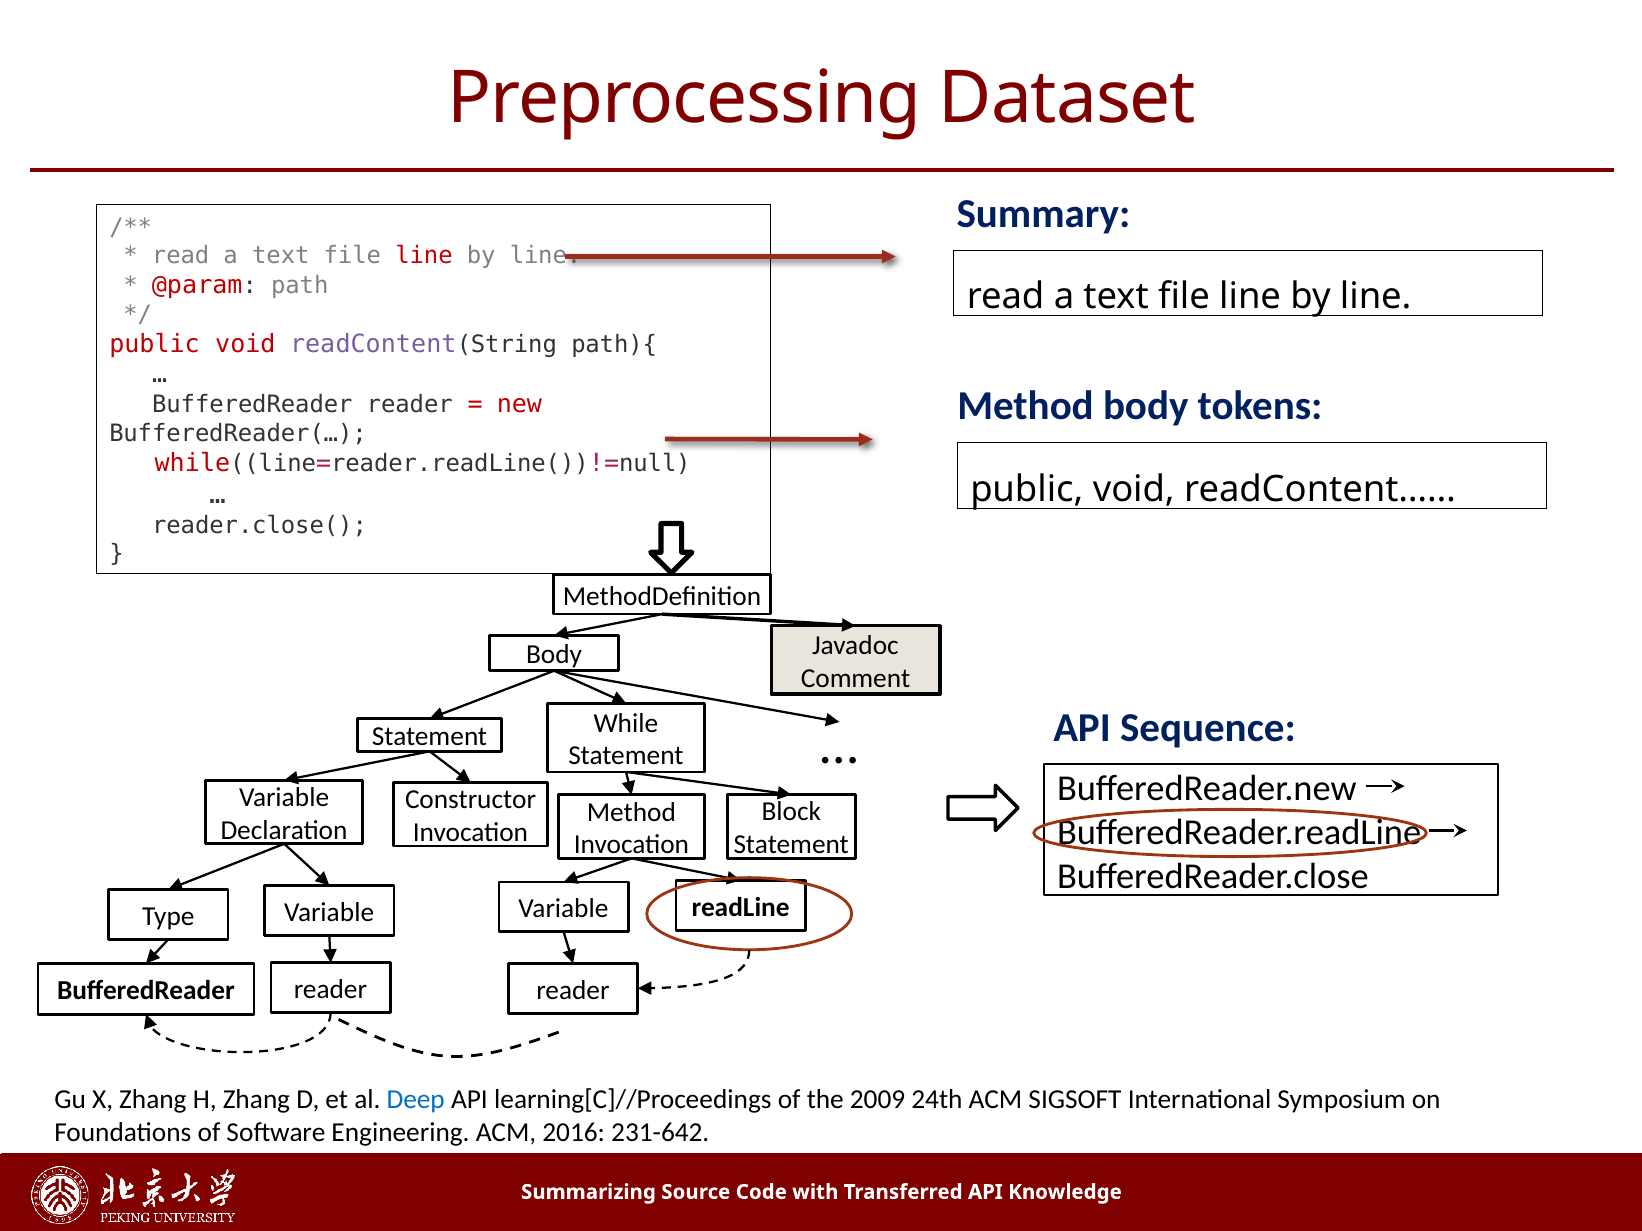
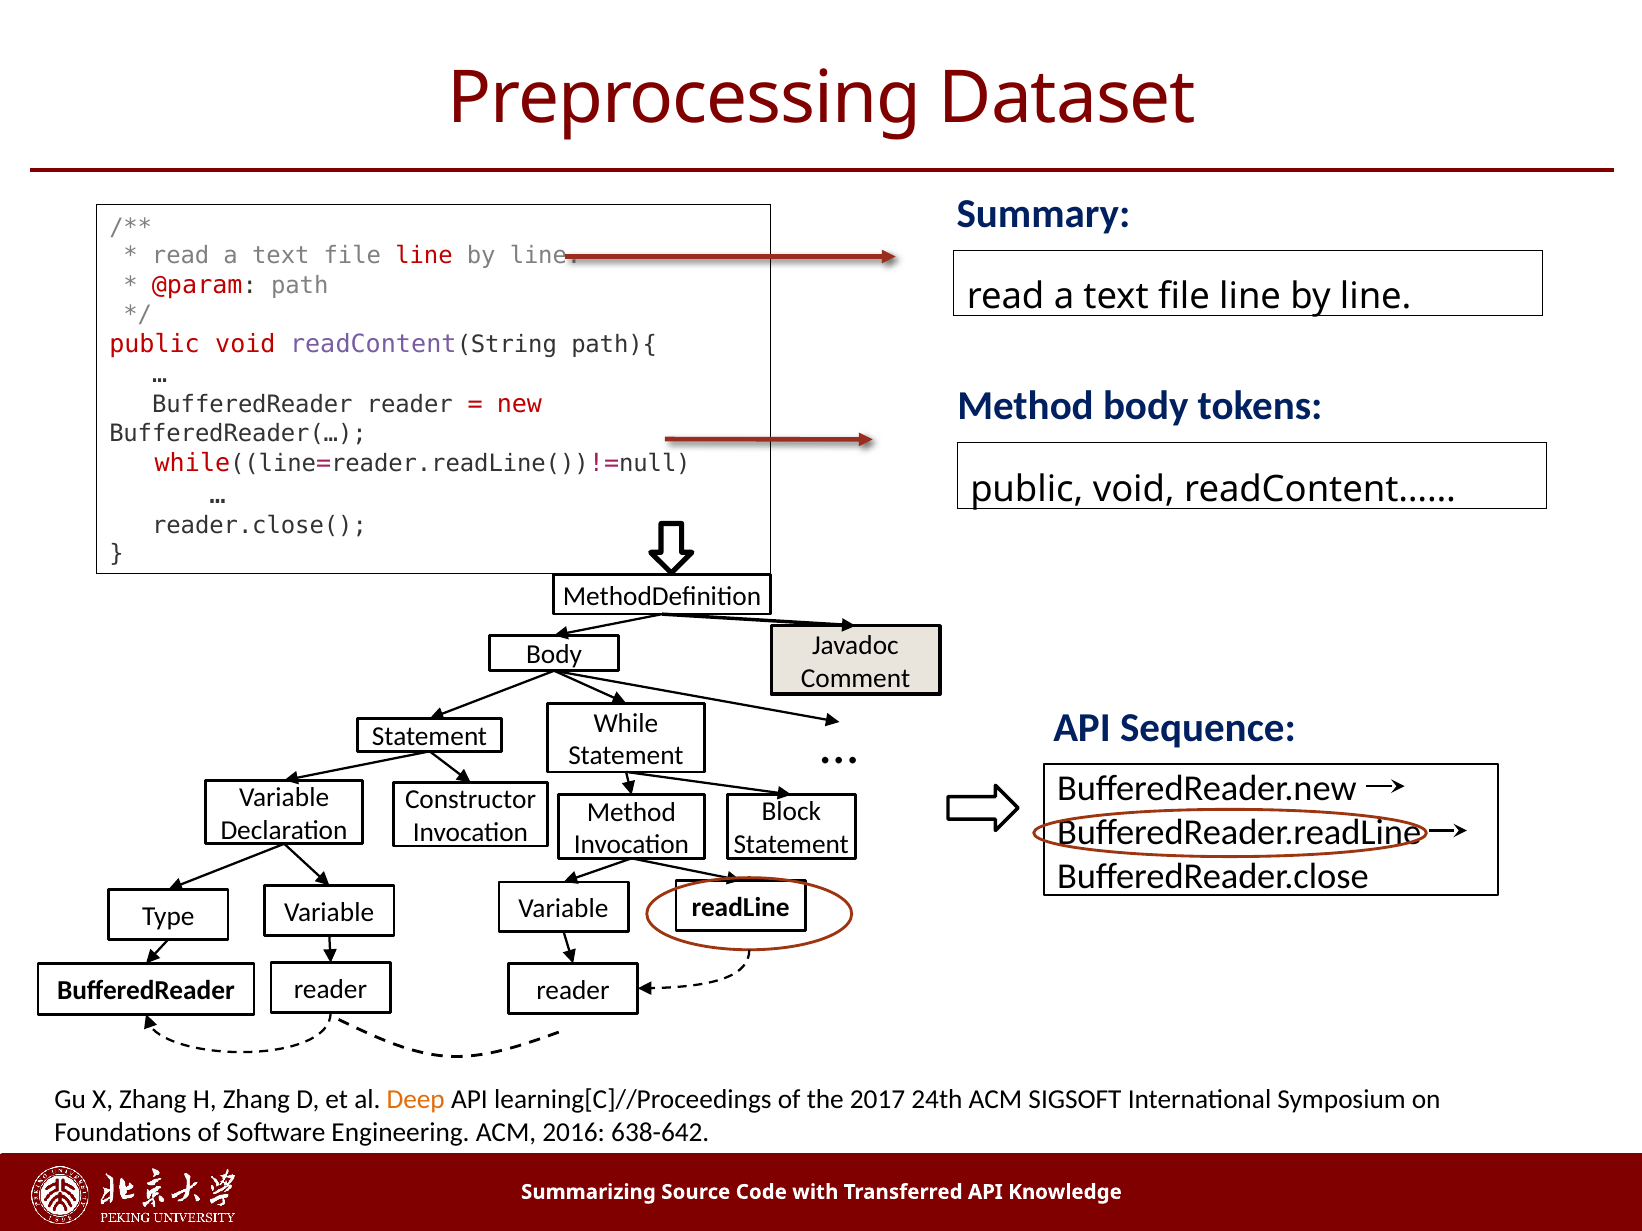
Deep colour: blue -> orange (416, 1100)
2009: 2009 -> 2017 (878, 1100)
231-642: 231-642 -> 638-642 (660, 1133)
